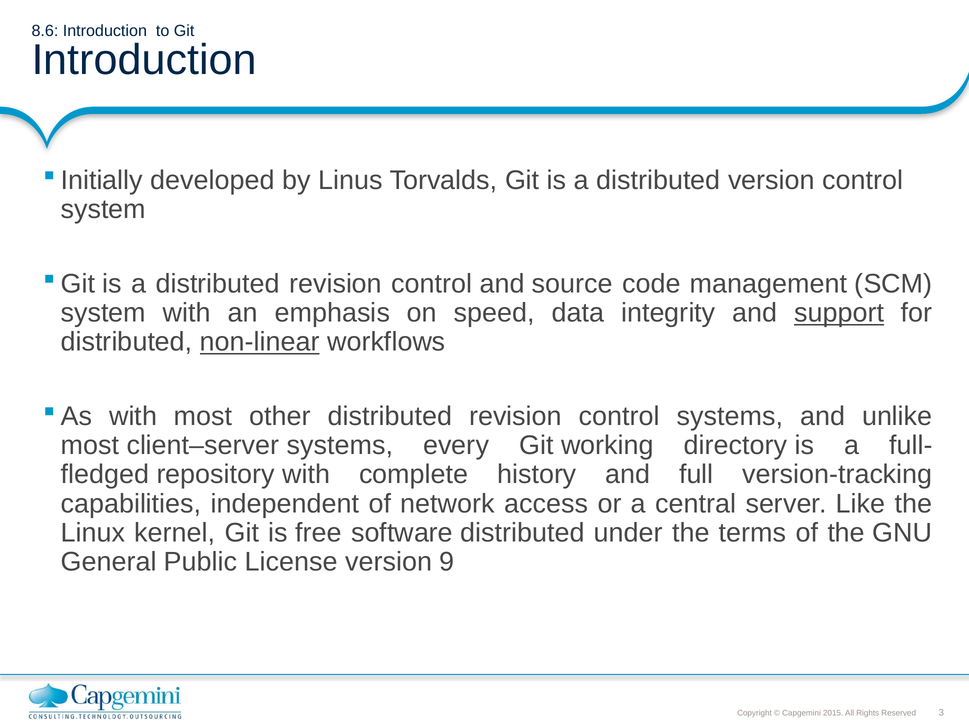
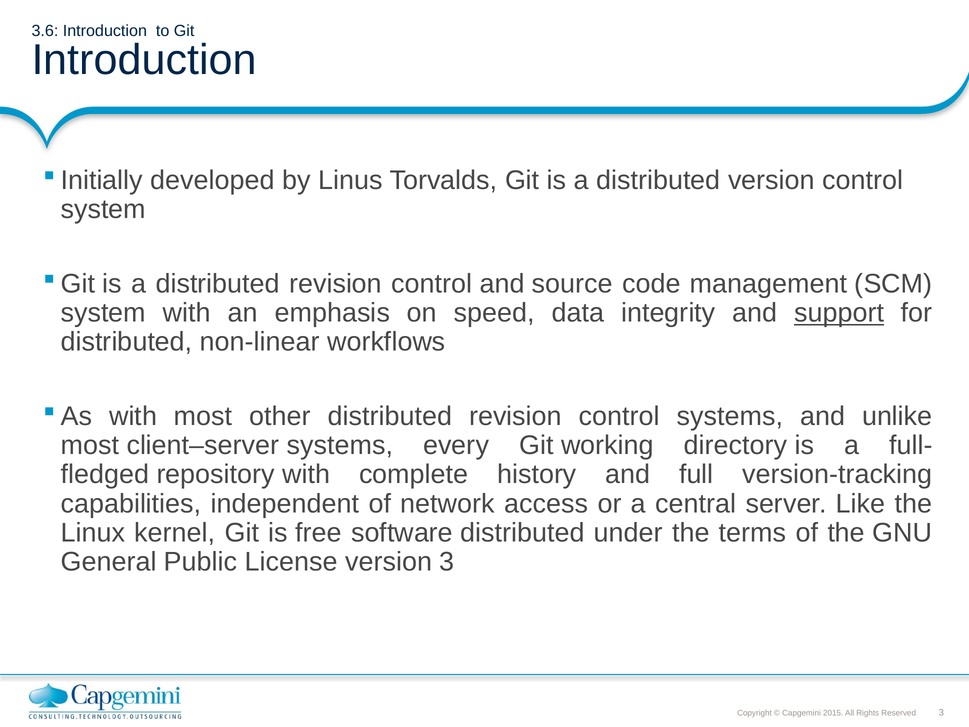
8.6: 8.6 -> 3.6 (45, 31)
non-linear underline: present -> none (260, 342)
version 9: 9 -> 3 (447, 562)
